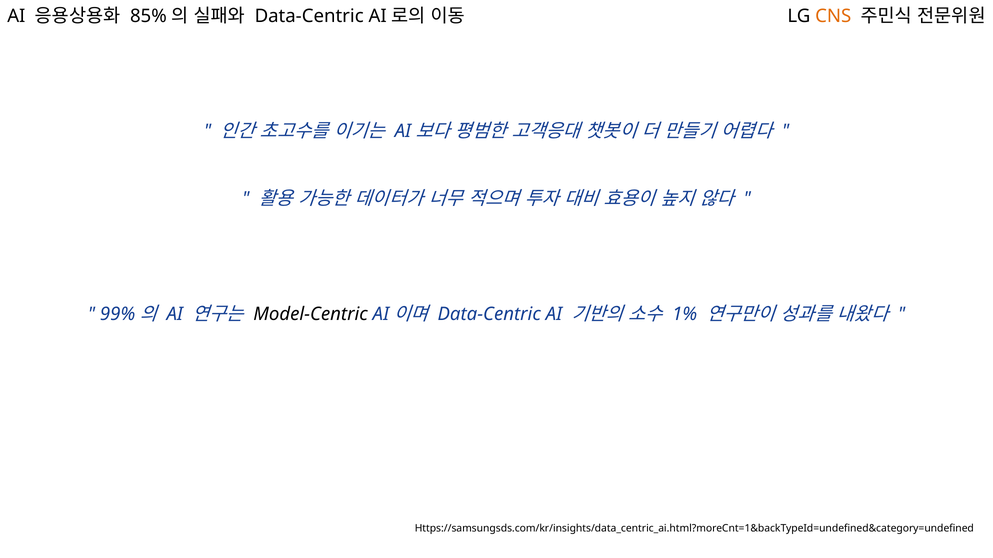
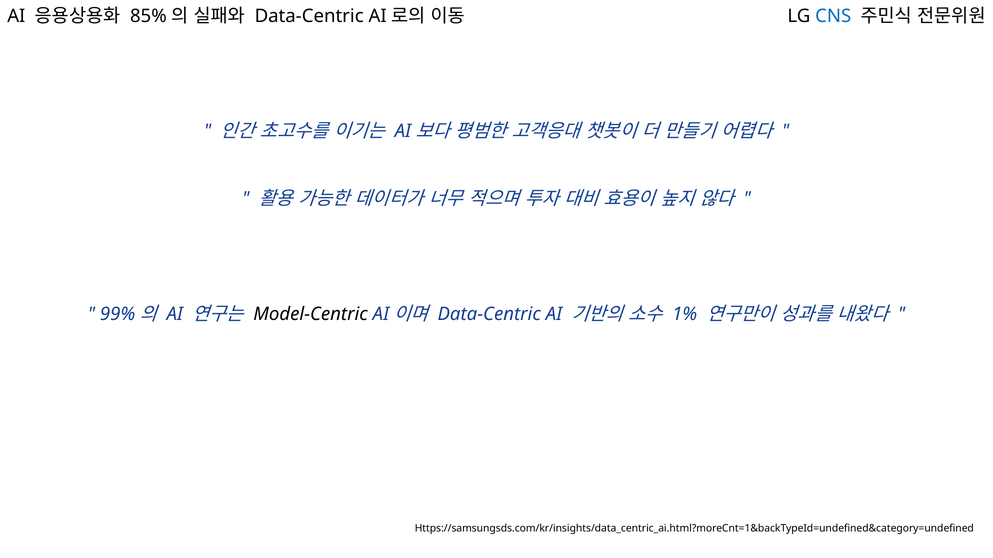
CNS colour: orange -> blue (833, 16)
